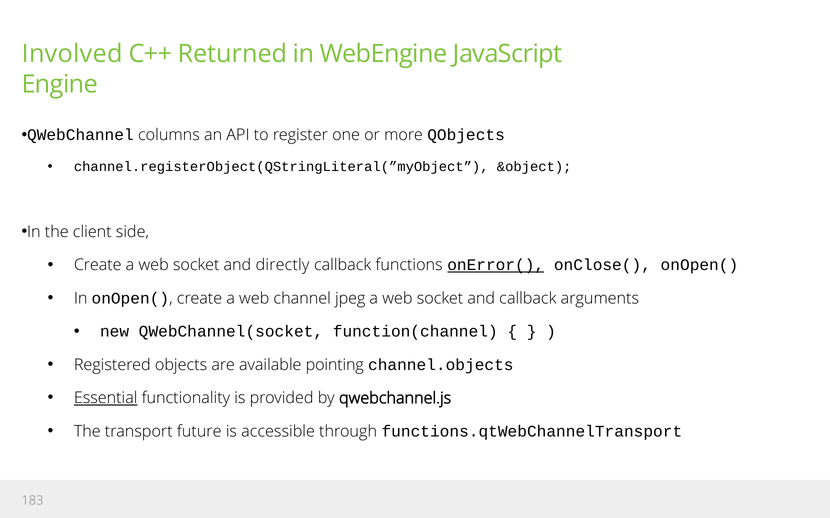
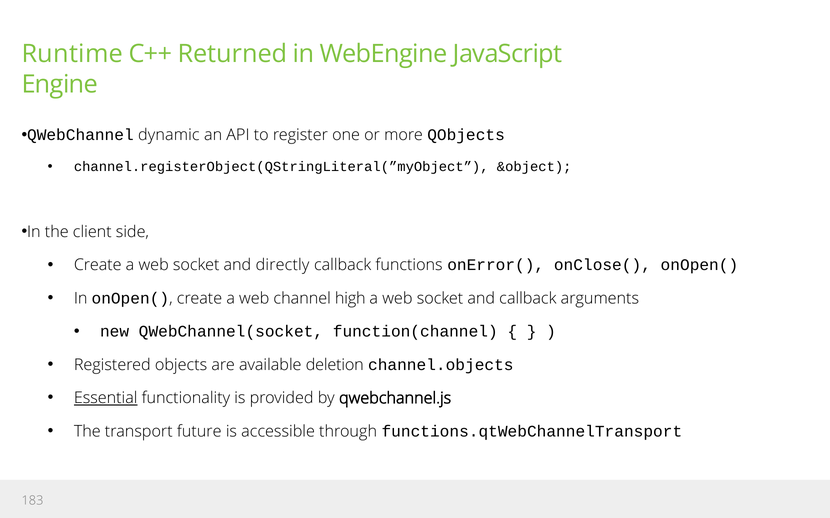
Involved: Involved -> Runtime (72, 54)
columns: columns -> dynamic (169, 135)
onError( underline: present -> none (496, 266)
jpeg: jpeg -> high (350, 299)
pointing: pointing -> deletion (335, 365)
